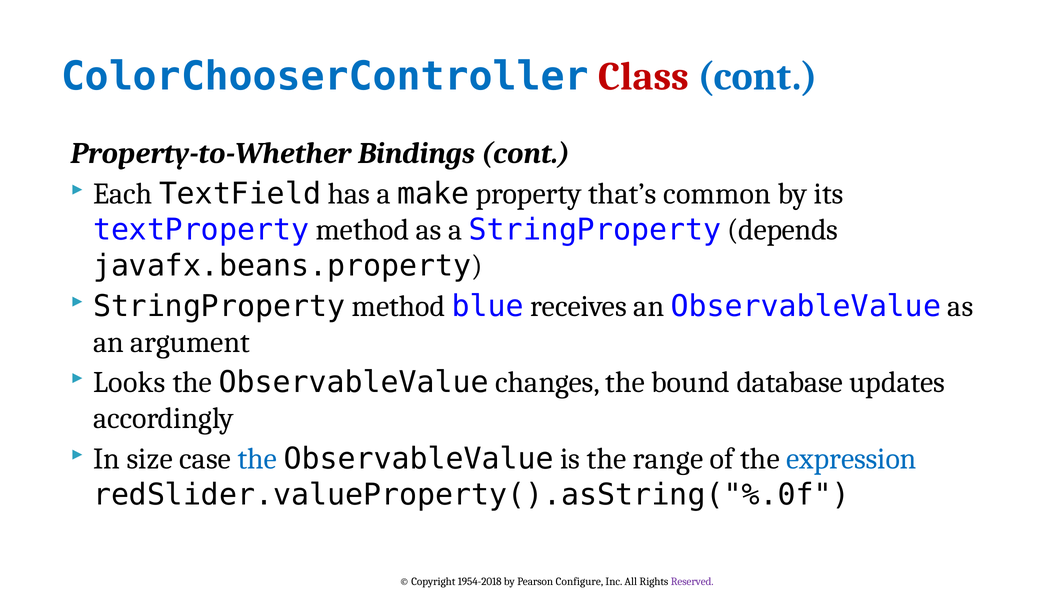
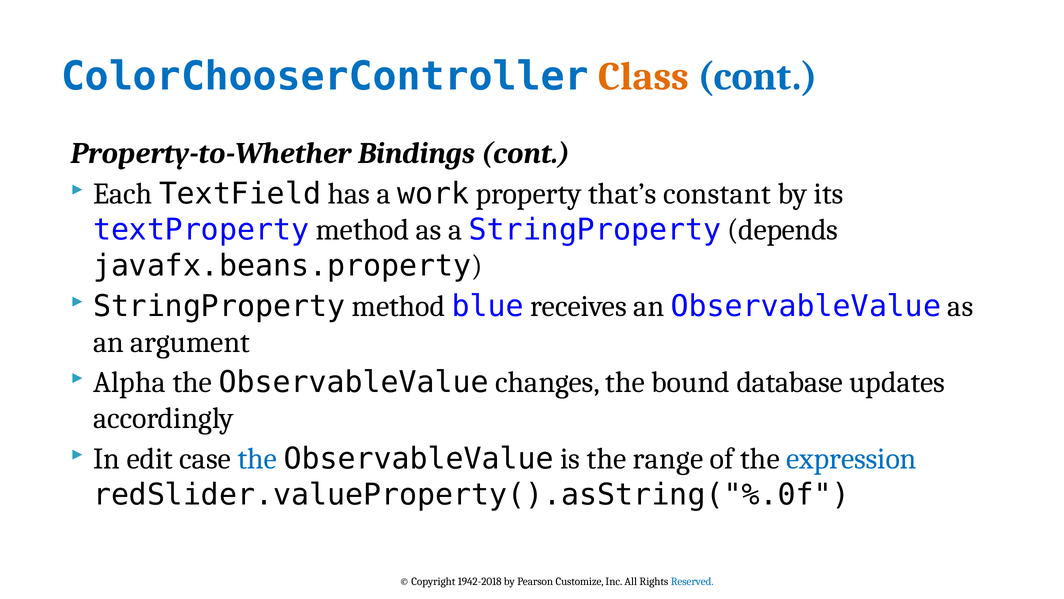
Class colour: red -> orange (644, 77)
make: make -> work (433, 194)
common: common -> constant (717, 194)
Looks: Looks -> Alpha (129, 382)
size: size -> edit (150, 459)
1954-2018: 1954-2018 -> 1942-2018 (480, 581)
Configure: Configure -> Customize (580, 581)
Reserved colour: purple -> blue (692, 581)
